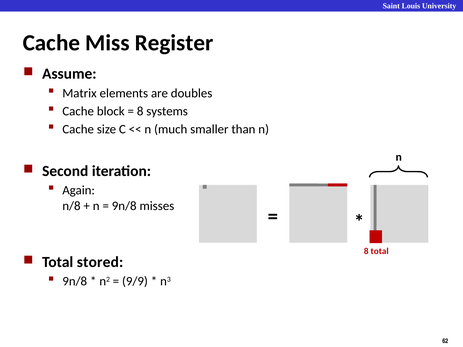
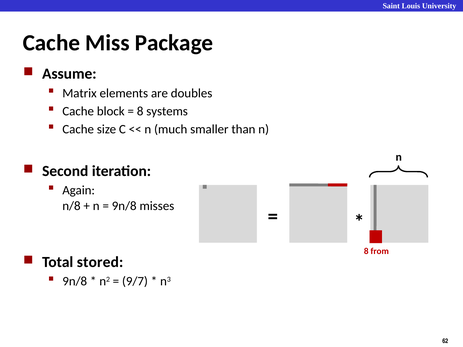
Register: Register -> Package (174, 43)
8 total: total -> from (380, 251)
9/9: 9/9 -> 9/7 (135, 282)
